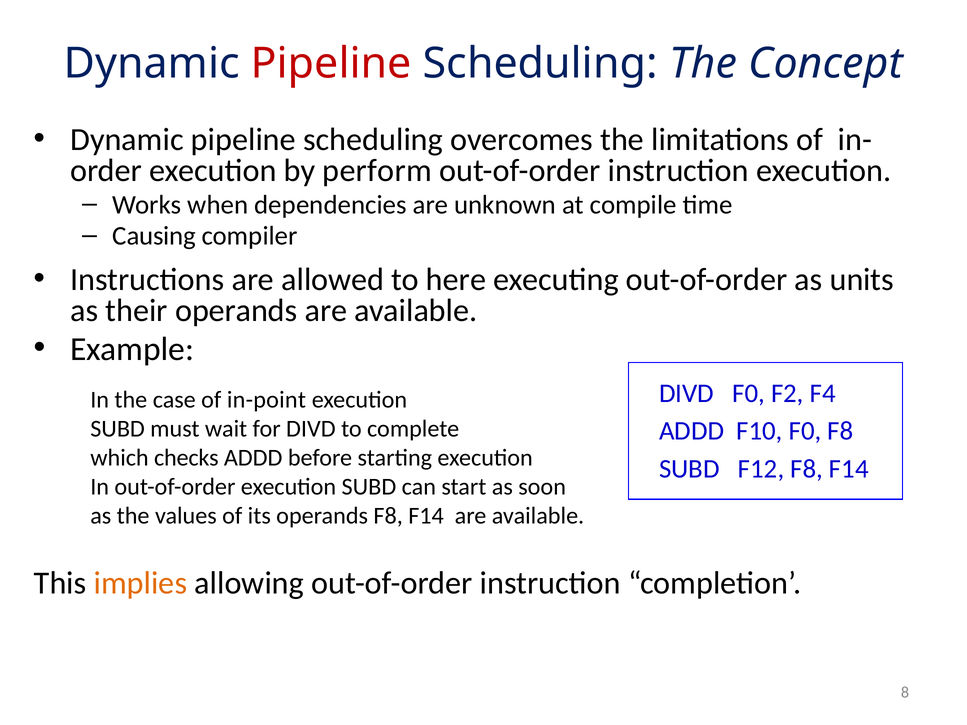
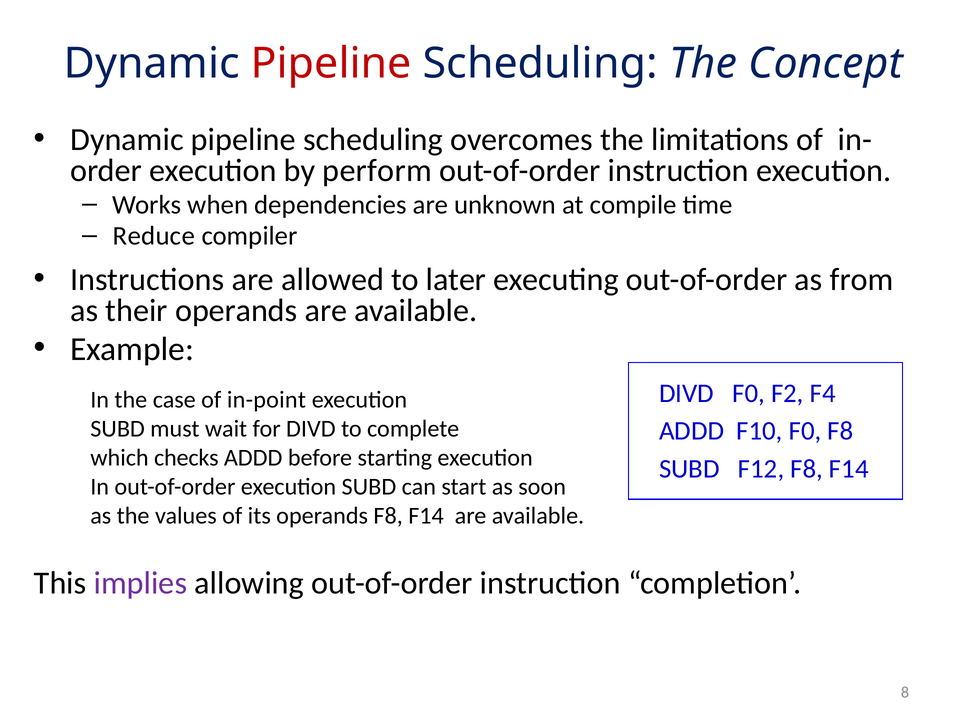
Causing: Causing -> Reduce (154, 236)
here: here -> later (456, 280)
units: units -> from (862, 280)
implies colour: orange -> purple (140, 583)
